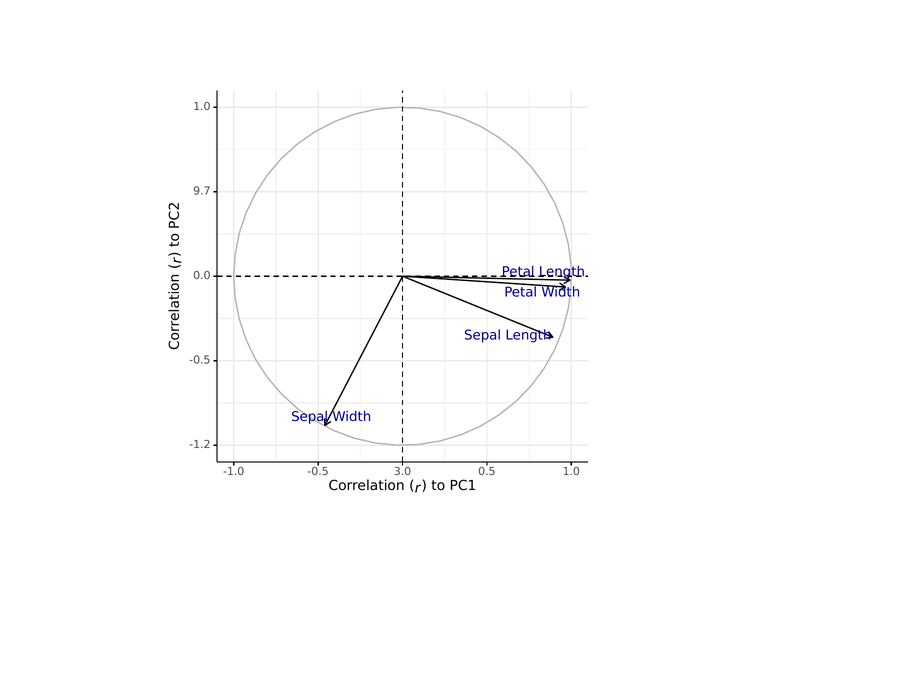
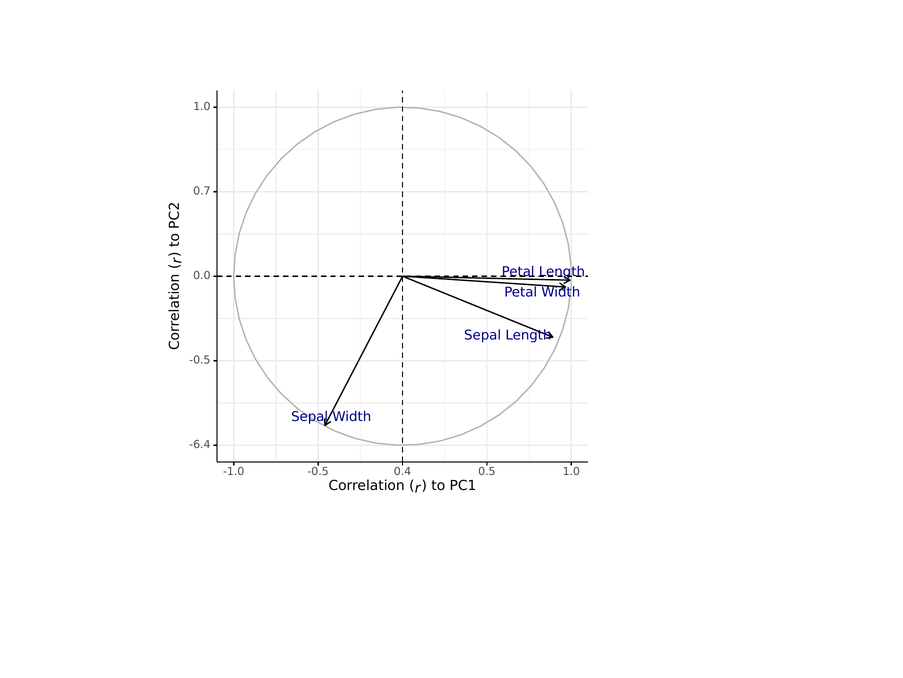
9.7: 9.7 -> 0.7 (202, 191)
-1.2: -1.2 -> -6.4 (200, 444)
3.0: 3.0 -> 0.4 (403, 471)
